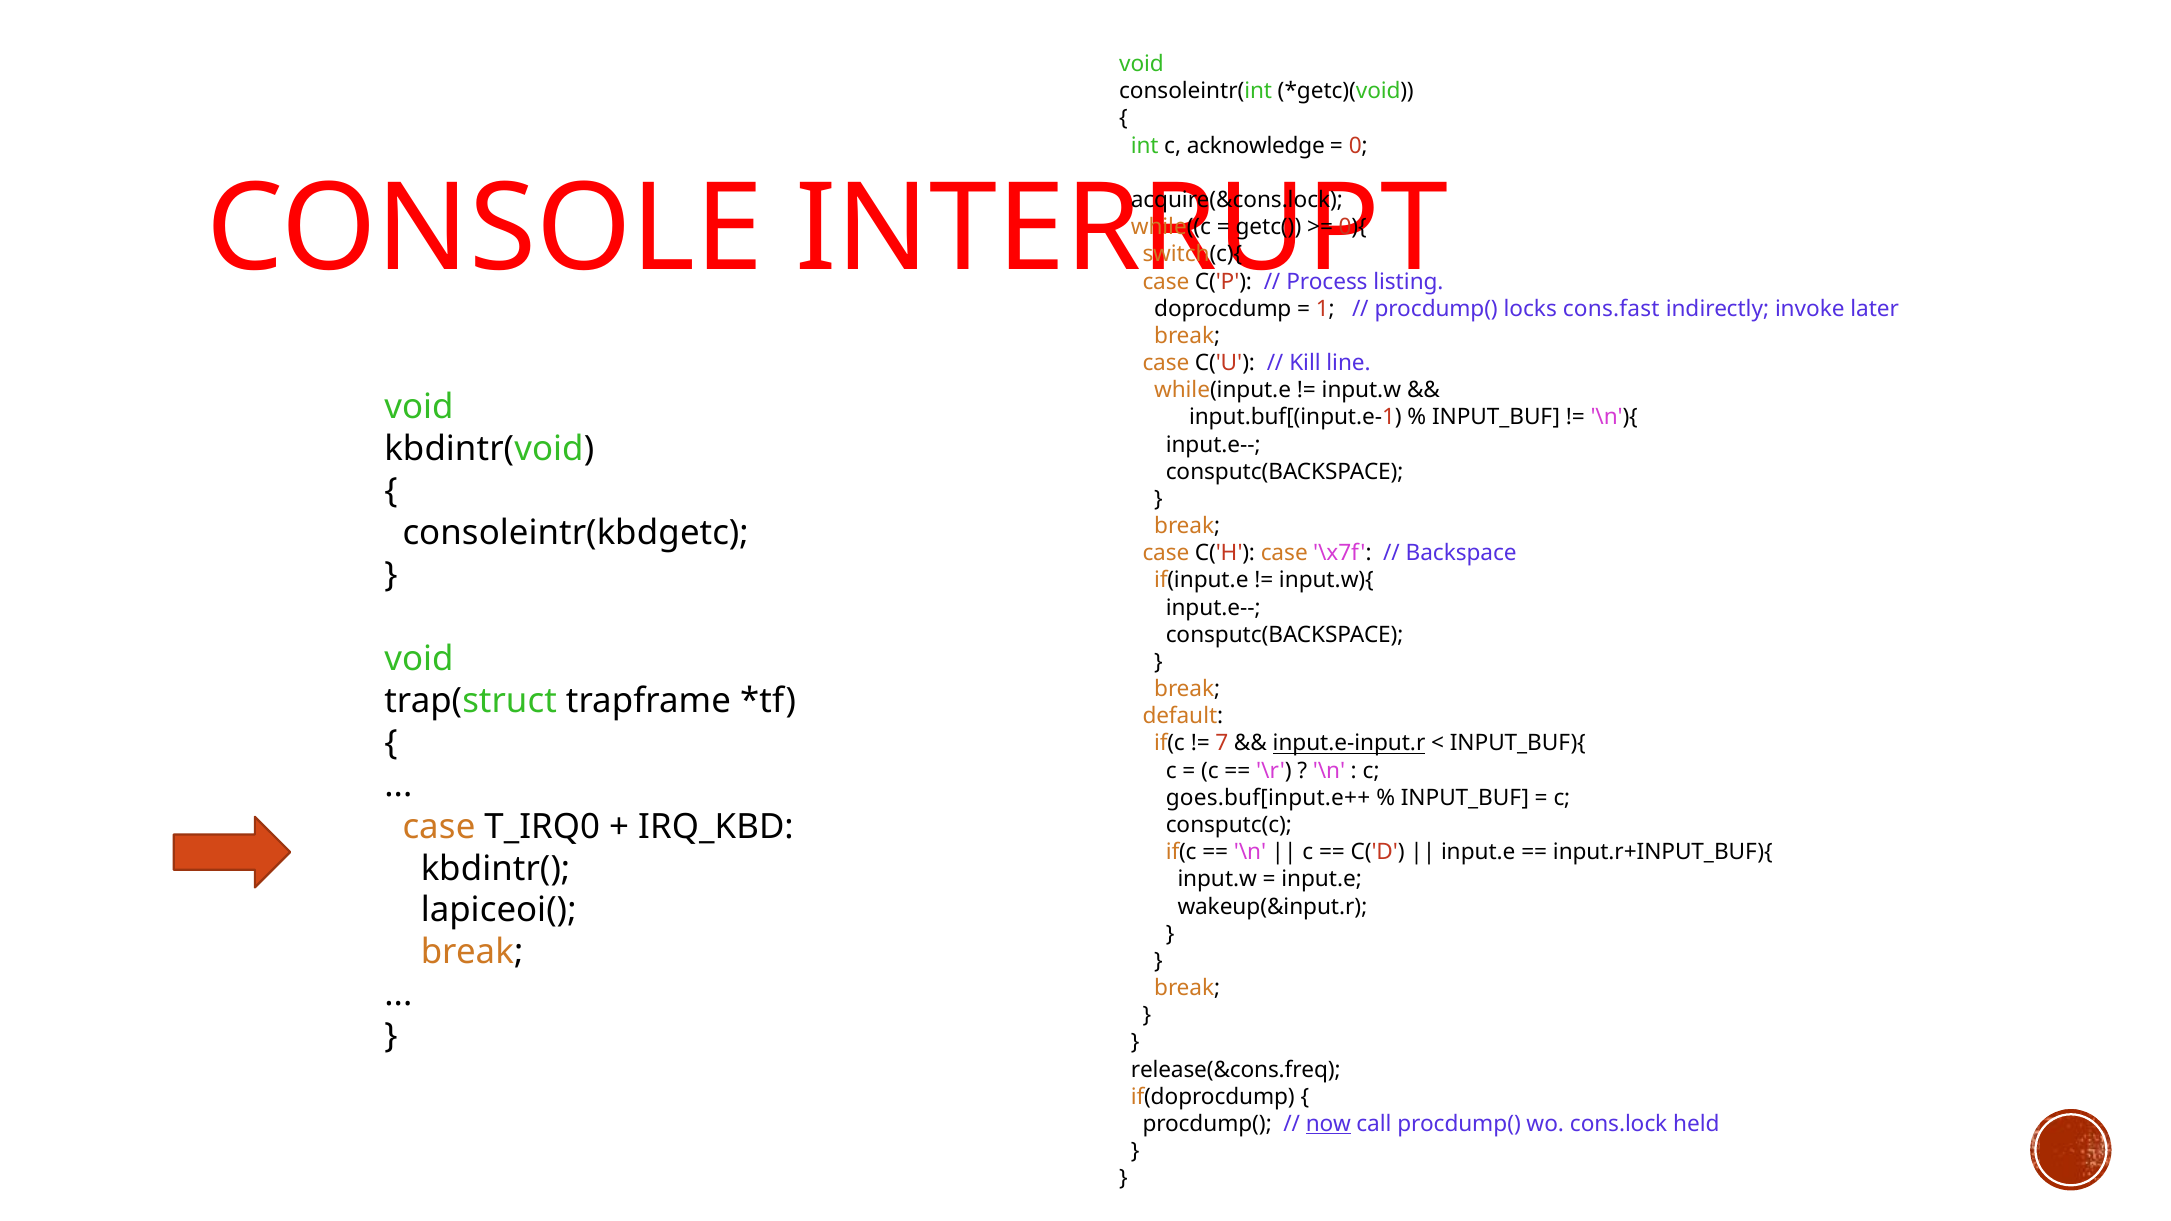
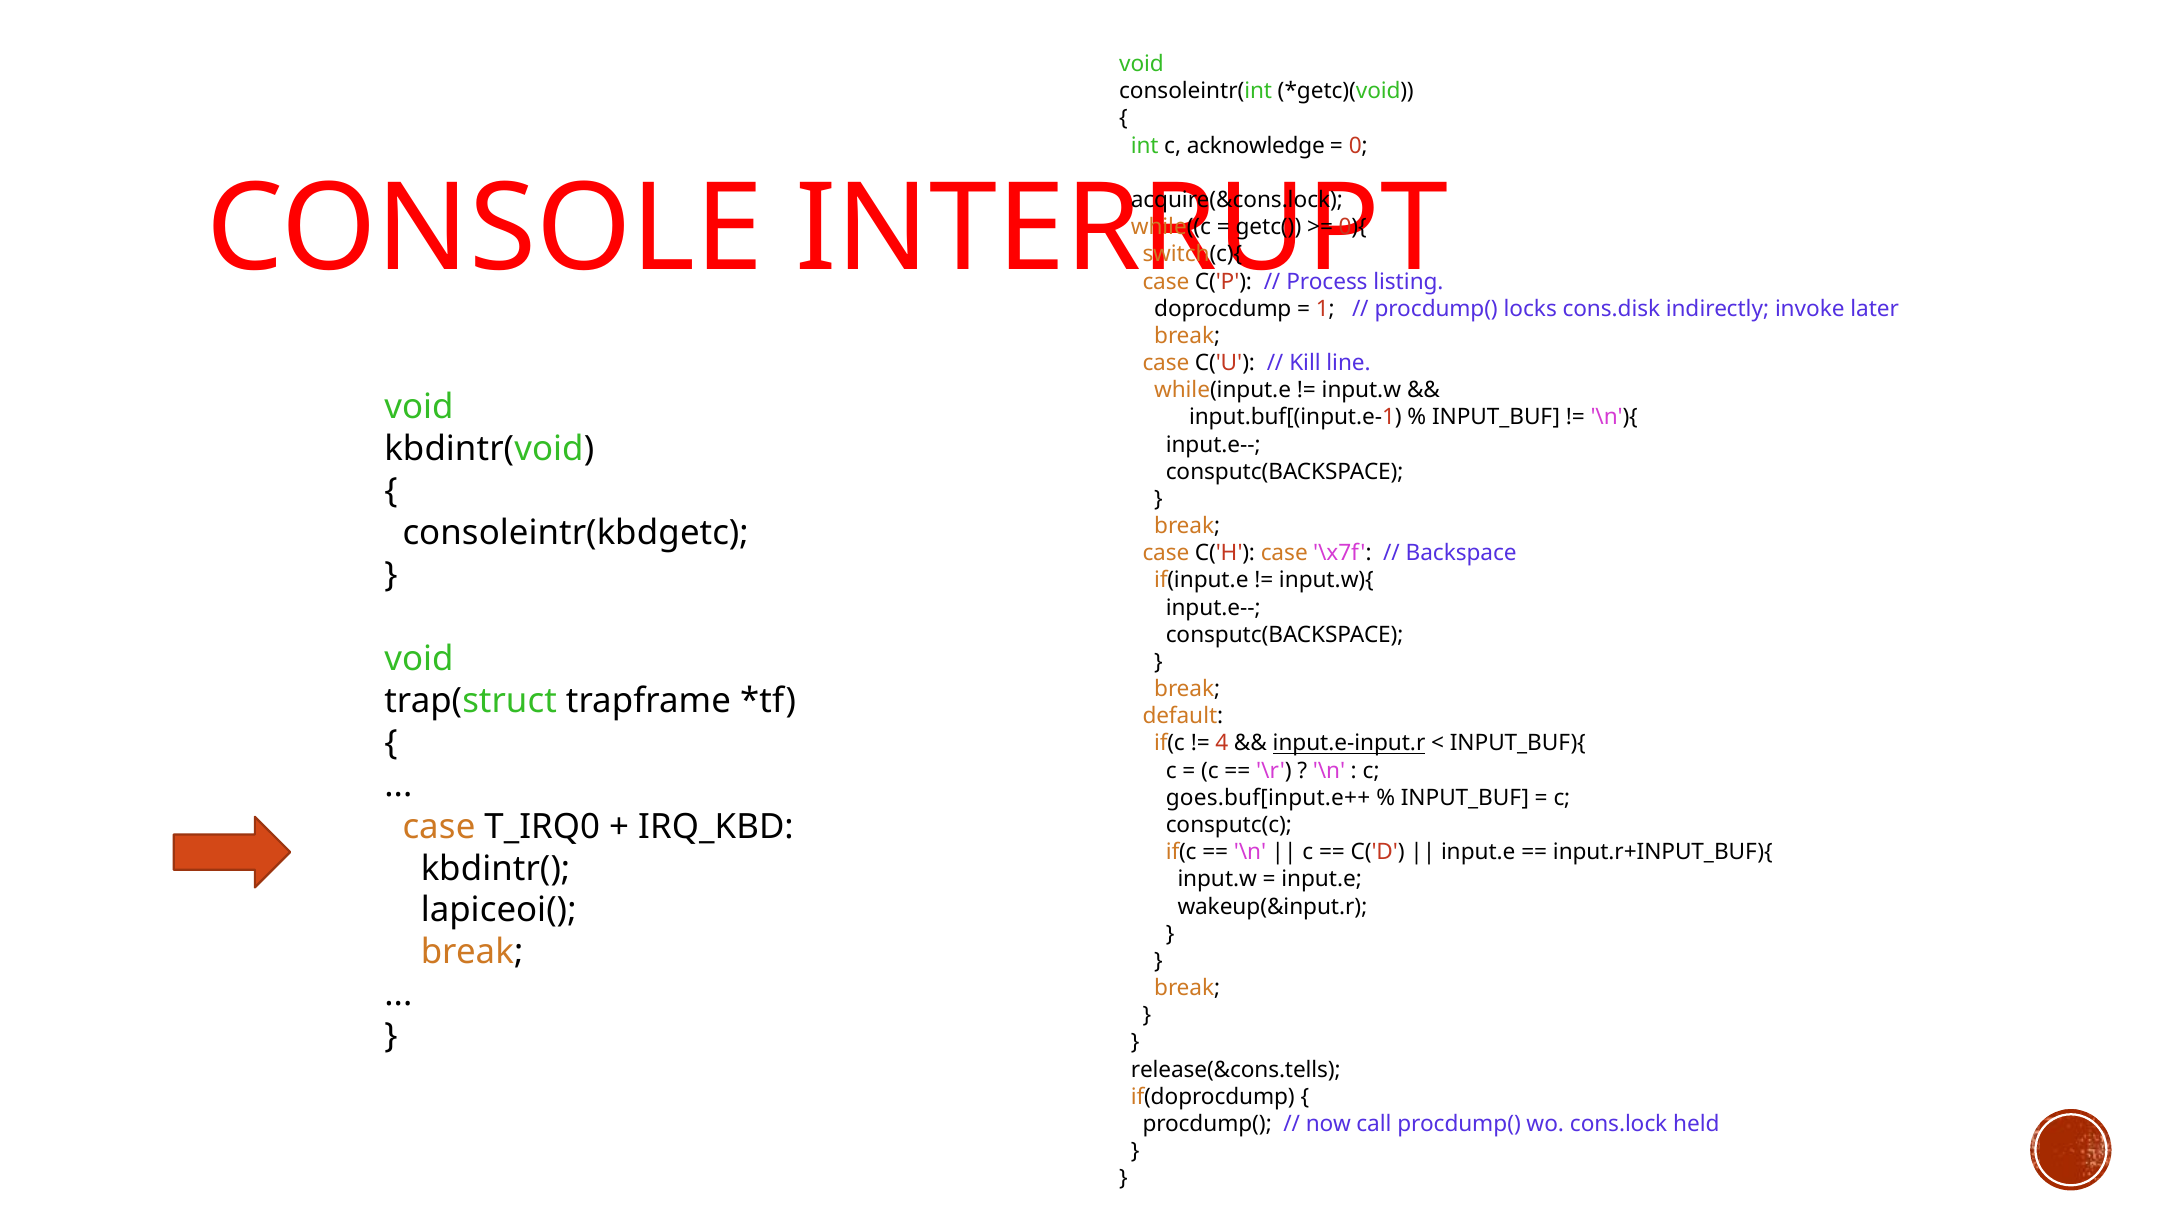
cons.fast: cons.fast -> cons.disk (1611, 309)
7: 7 -> 4 (1222, 744)
release(&cons.freq: release(&cons.freq -> release(&cons.tells (1236, 1070)
now underline: present -> none (1328, 1124)
